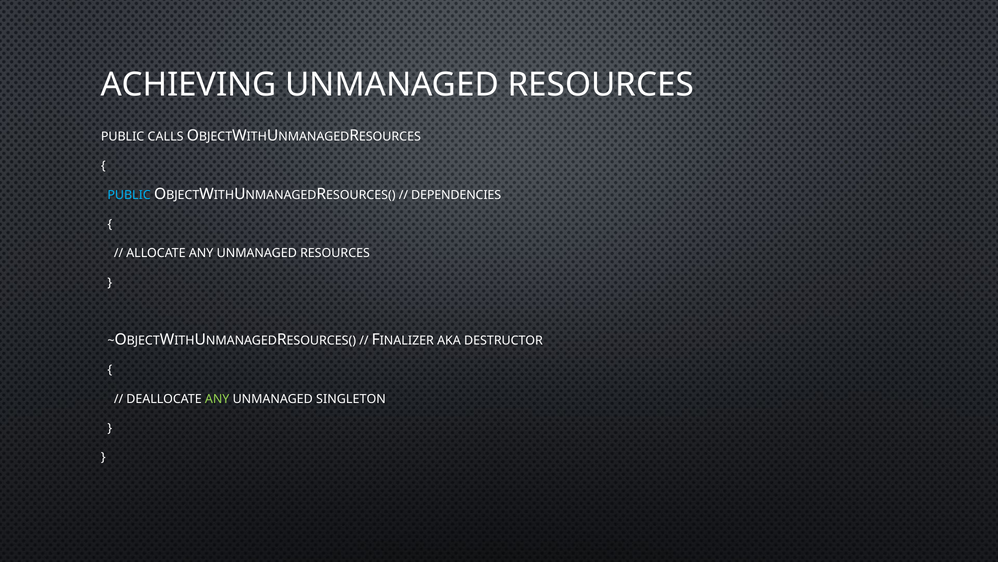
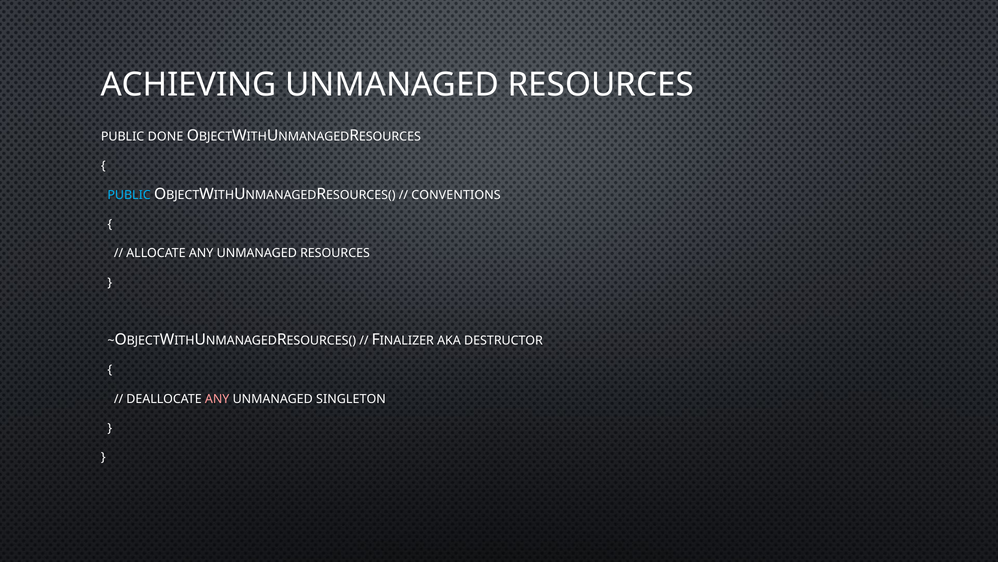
CALLS: CALLS -> DONE (166, 136)
DEPENDENCIES: DEPENDENCIES -> CONVENTIONS (456, 195)
ANY colour: light green -> pink (217, 399)
